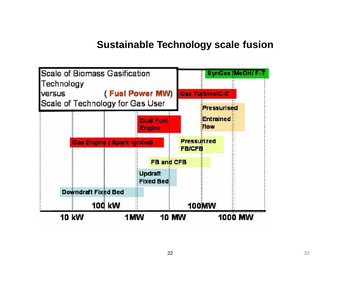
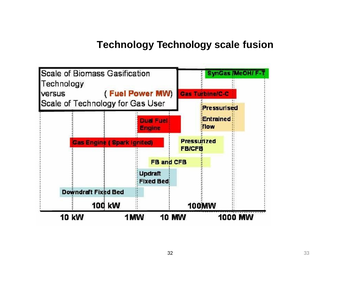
Sustainable: Sustainable -> Technology (125, 45)
